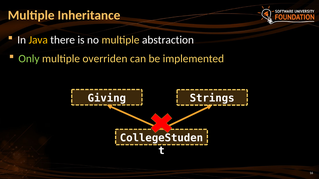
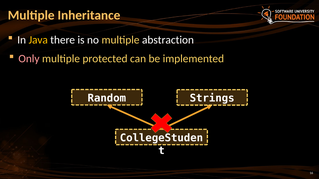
Only colour: light green -> pink (29, 59)
overriden: overriden -> protected (105, 59)
Giving: Giving -> Random (107, 98)
